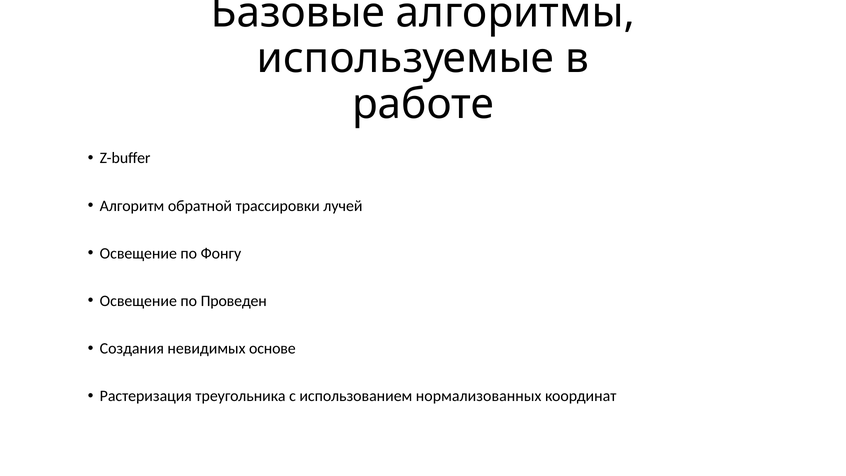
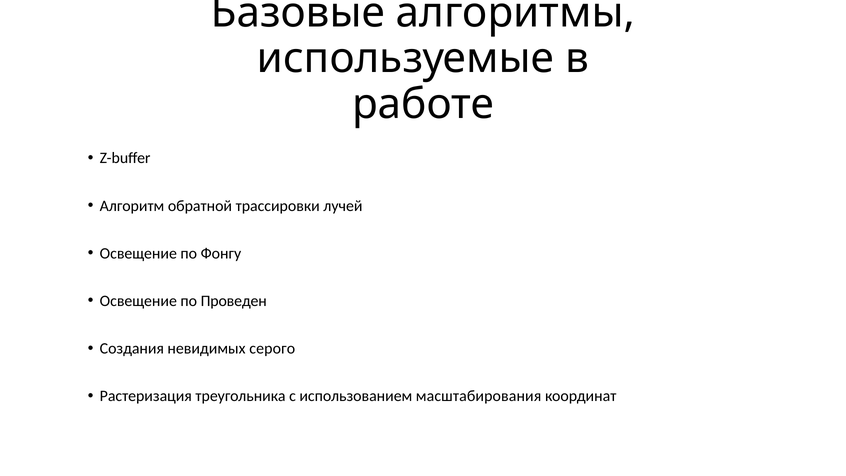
основе: основе -> серого (272, 349)
нормализованных: нормализованных -> масштабирования (479, 396)
